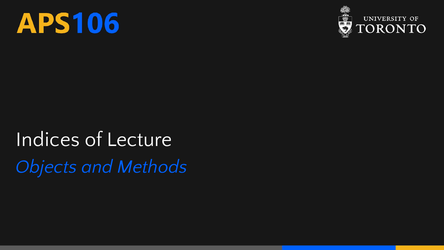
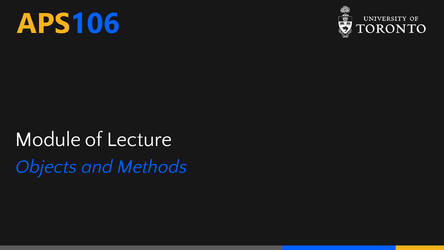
Indices: Indices -> Module (48, 139)
